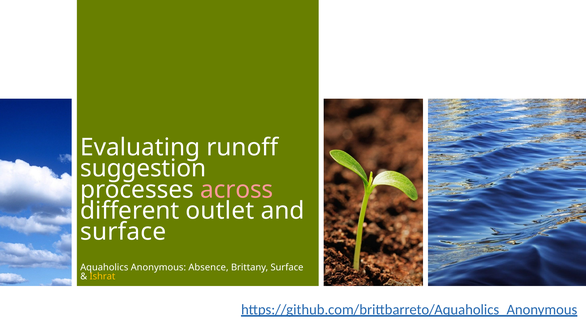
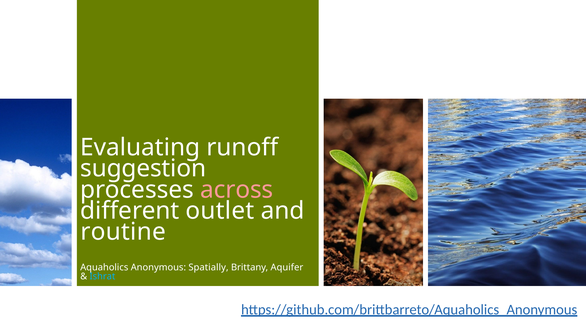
surface: surface -> routine (123, 232)
Absence: Absence -> Spatially (208, 267)
Brittany Surface: Surface -> Aquifer (287, 267)
Ishrat colour: yellow -> light blue (102, 276)
